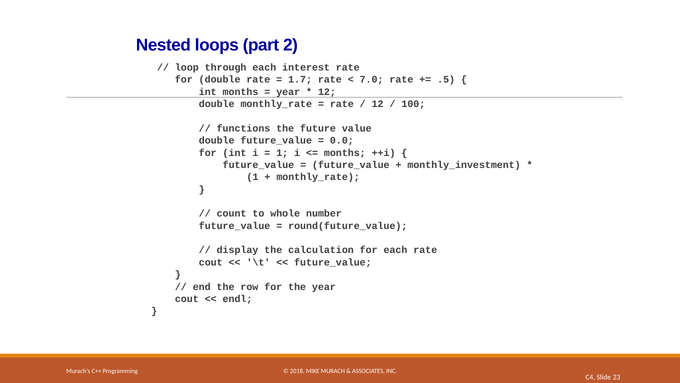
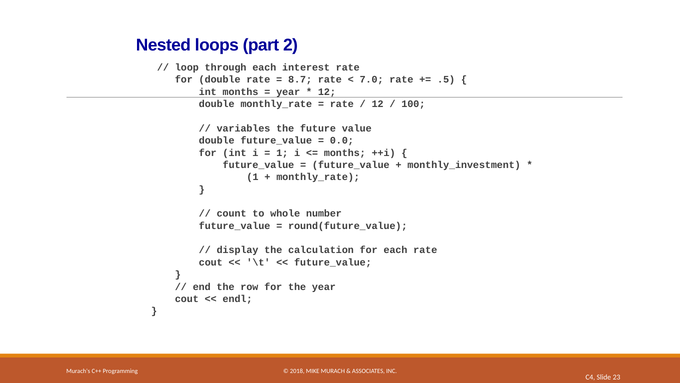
1.7: 1.7 -> 8.7 (300, 80)
functions: functions -> variables (243, 128)
